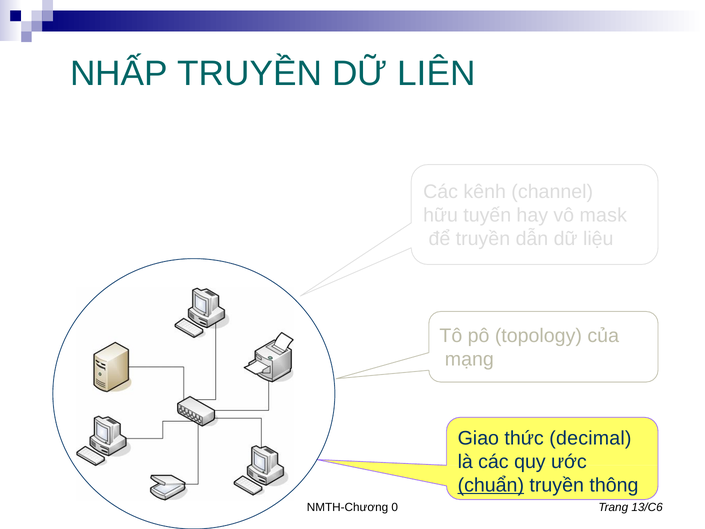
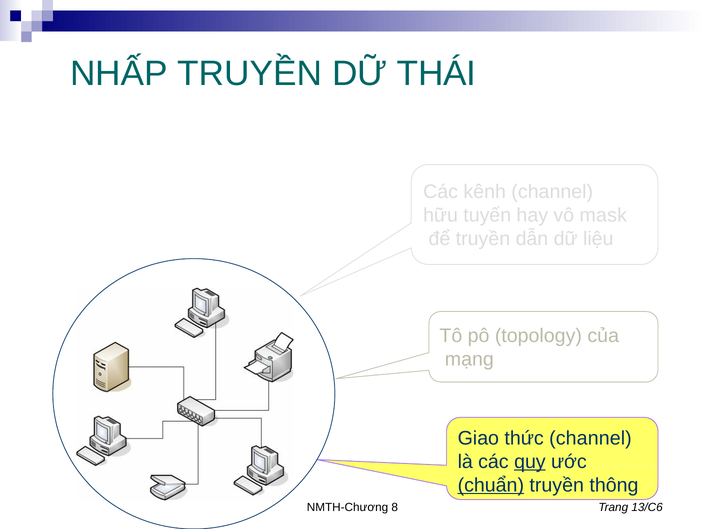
LIÊN: LIÊN -> THÁI (437, 73)
thức decimal: decimal -> channel (590, 438)
quy underline: none -> present (530, 461)
0: 0 -> 8 (395, 507)
